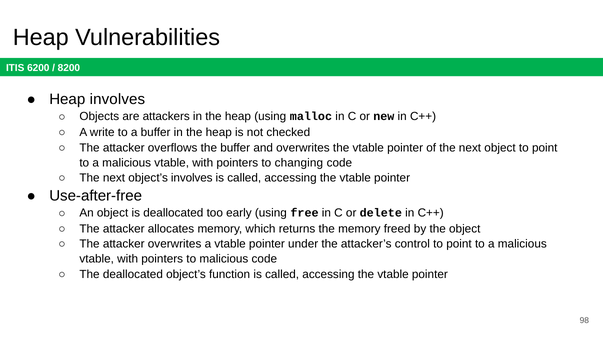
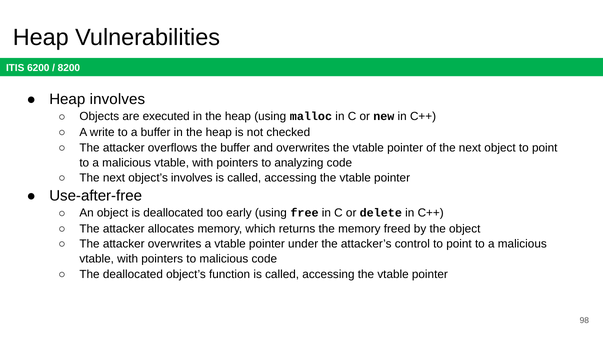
attackers: attackers -> executed (166, 117)
changing: changing -> analyzing (299, 163)
